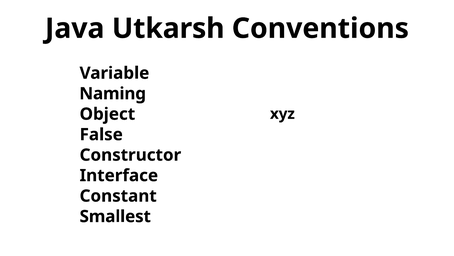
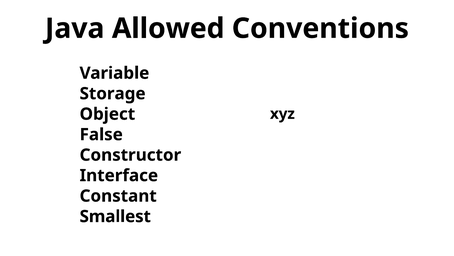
Utkarsh: Utkarsh -> Allowed (168, 28)
Naming: Naming -> Storage (113, 93)
